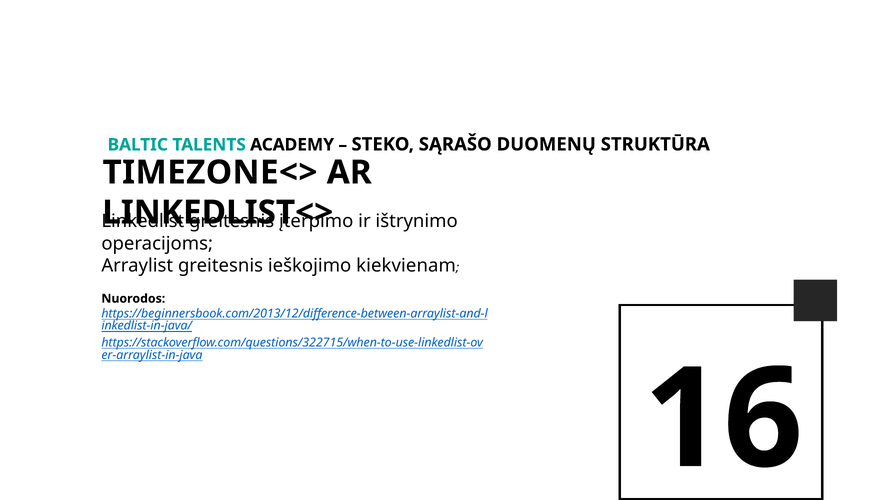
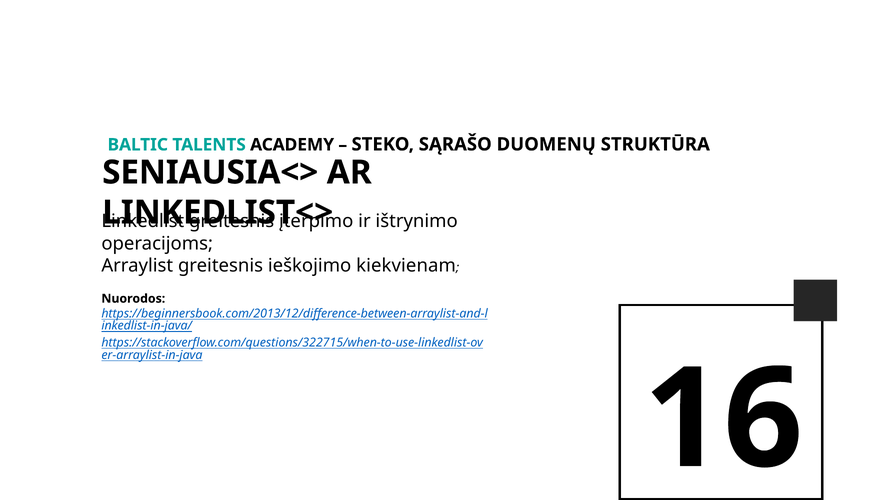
TIMEZONE<>: TIMEZONE<> -> SENIAUSIA<> (210, 173)
